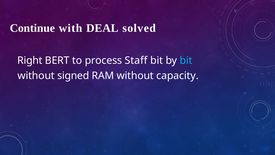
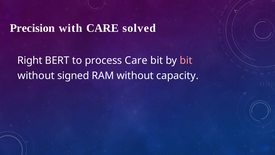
Continue: Continue -> Precision (32, 28)
with DEAL: DEAL -> CARE (102, 28)
process Staff: Staff -> Care (136, 60)
bit colour: light blue -> pink (186, 60)
